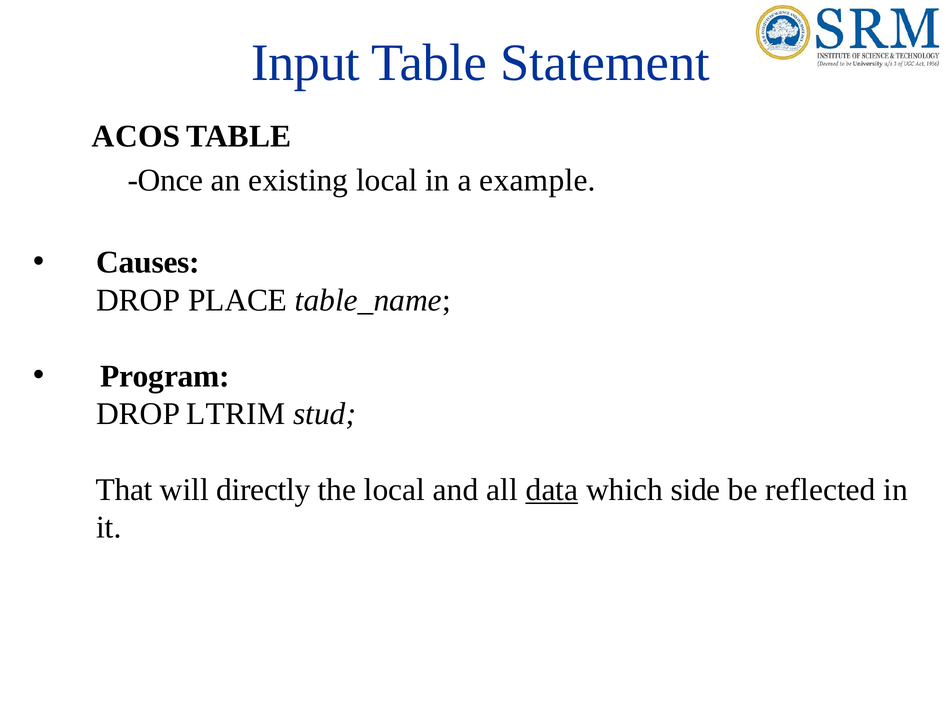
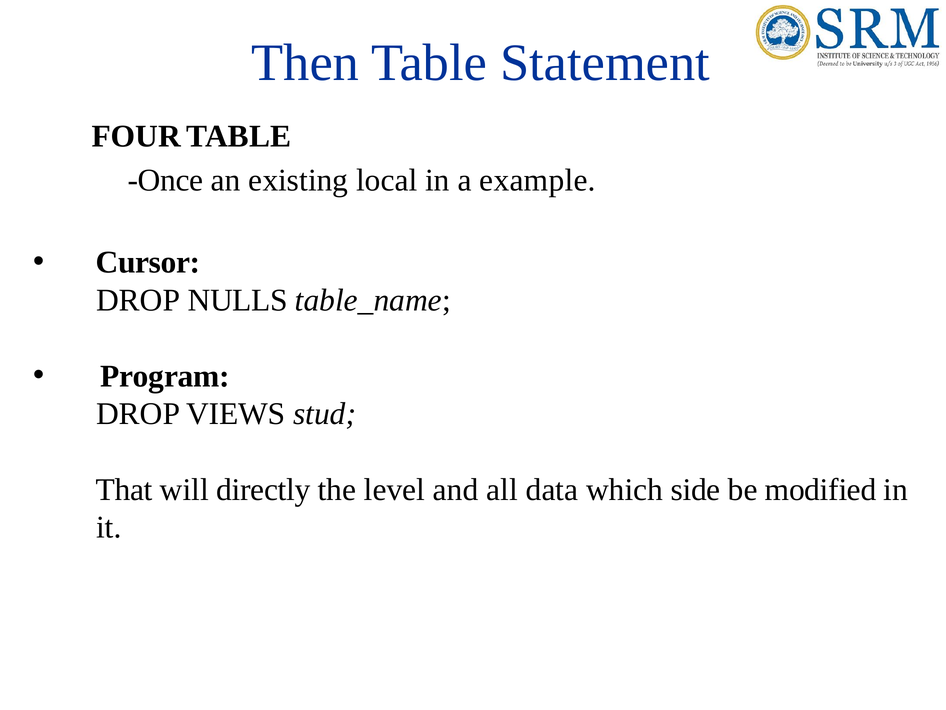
Input: Input -> Then (305, 63)
ACOS: ACOS -> FOUR (136, 136)
Causes: Causes -> Cursor (148, 262)
PLACE: PLACE -> NULLS (238, 300)
LTRIM: LTRIM -> VIEWS (236, 414)
the local: local -> level (394, 489)
data underline: present -> none (552, 489)
reflected: reflected -> modified (821, 489)
